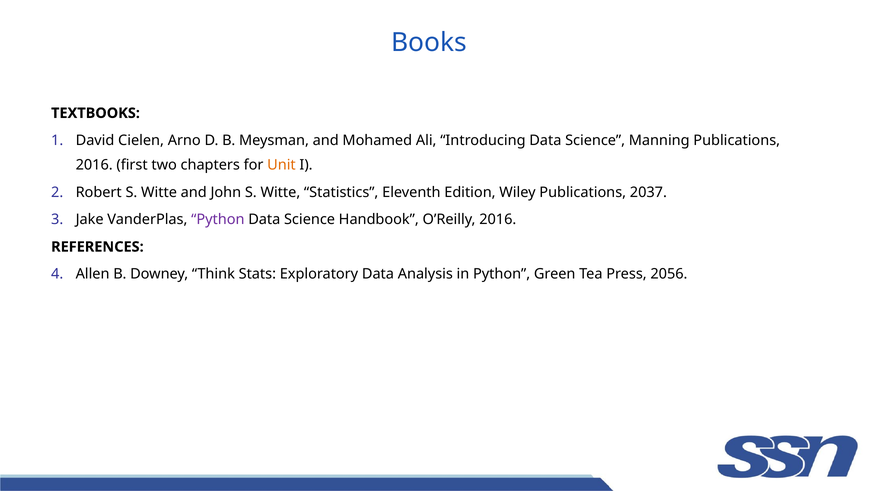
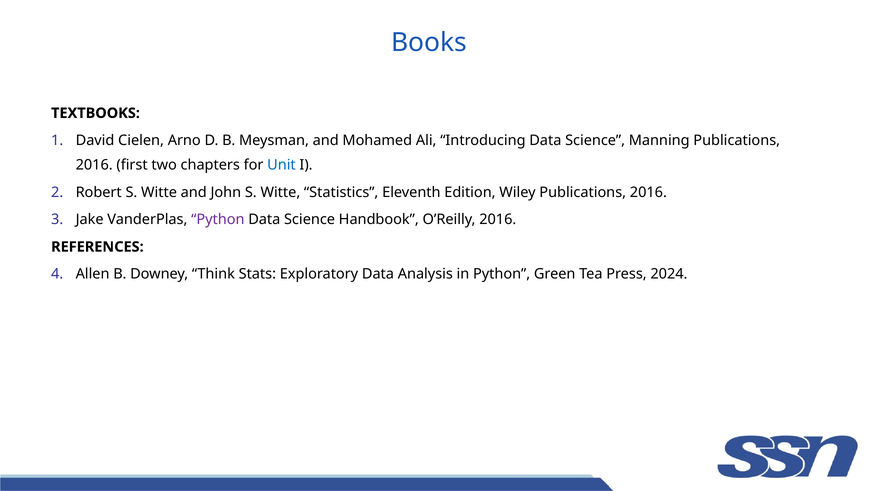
Unit colour: orange -> blue (281, 165)
Wiley Publications 2037: 2037 -> 2016 (648, 192)
2056: 2056 -> 2024 (669, 274)
